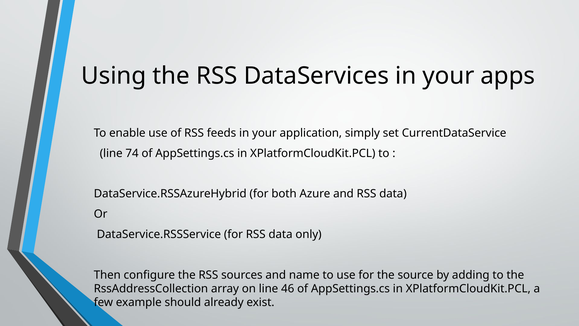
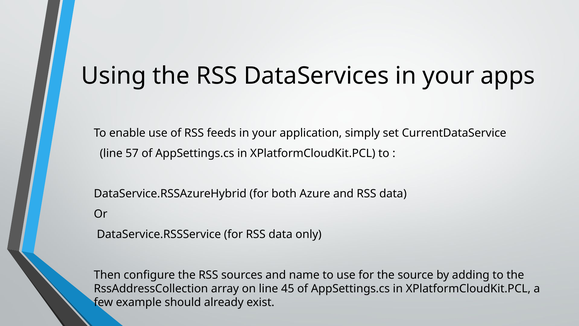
74: 74 -> 57 (132, 153)
46: 46 -> 45 (288, 288)
